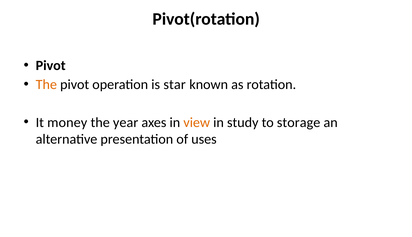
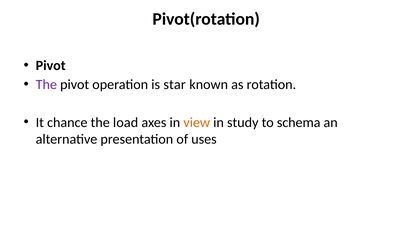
The colour: orange -> purple (46, 85)
money: money -> chance (67, 123)
year: year -> load (126, 123)
storage: storage -> schema (299, 123)
